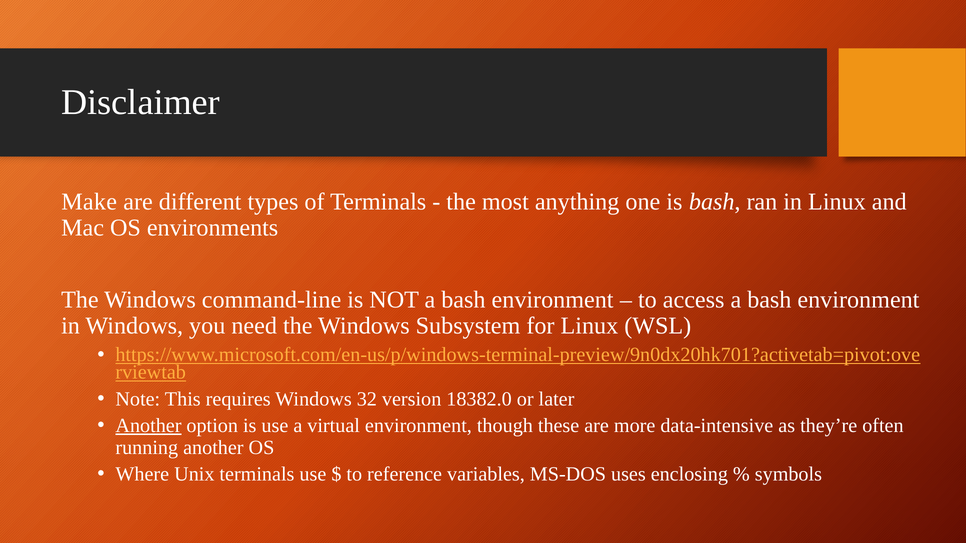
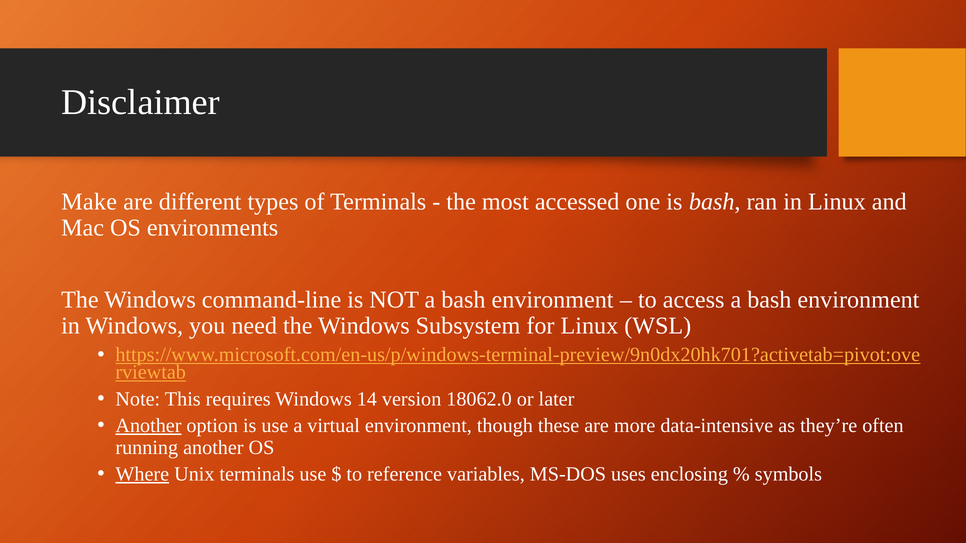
anything: anything -> accessed (577, 202)
32: 32 -> 14 (367, 399)
18382.0: 18382.0 -> 18062.0 (479, 399)
Where underline: none -> present (142, 474)
